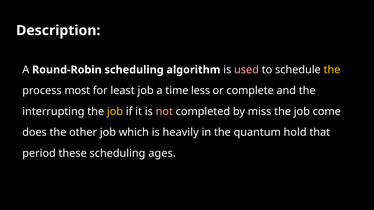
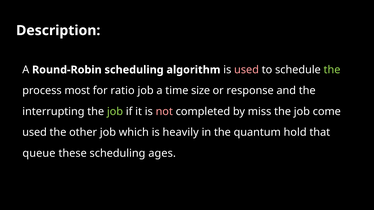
the colour: yellow -> light green (332, 70)
least: least -> ratio (123, 91)
less: less -> size (201, 91)
complete: complete -> response (250, 91)
job colour: yellow -> light green (115, 112)
does: does -> used (35, 133)
period: period -> queue (39, 153)
